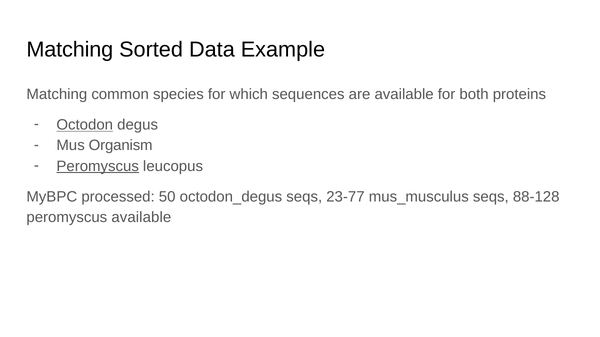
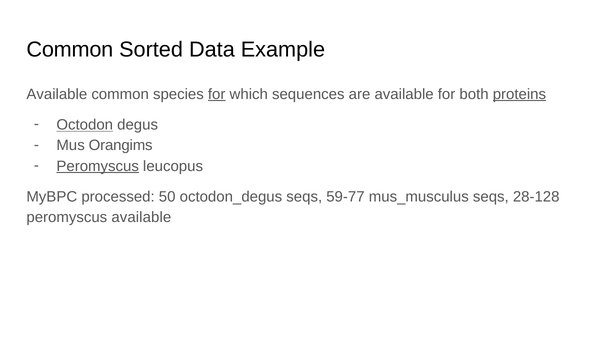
Matching: Matching -> Common (70, 50)
Matching: Matching -> Available (57, 94)
for underline: none -> present (217, 94)
proteins underline: none -> present (519, 94)
Organism: Organism -> Orangims (121, 146)
23-77: 23-77 -> 59-77 (345, 197)
88-128: 88-128 -> 28-128 (536, 197)
